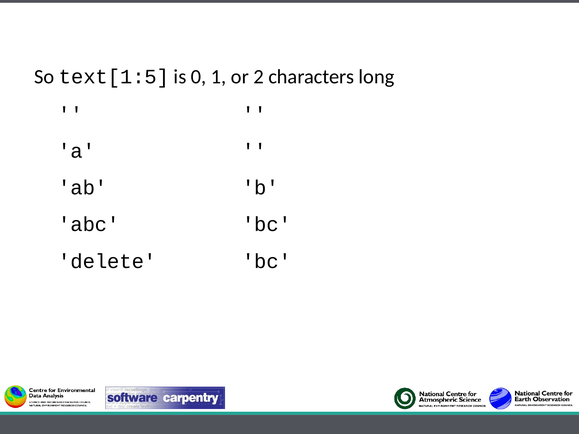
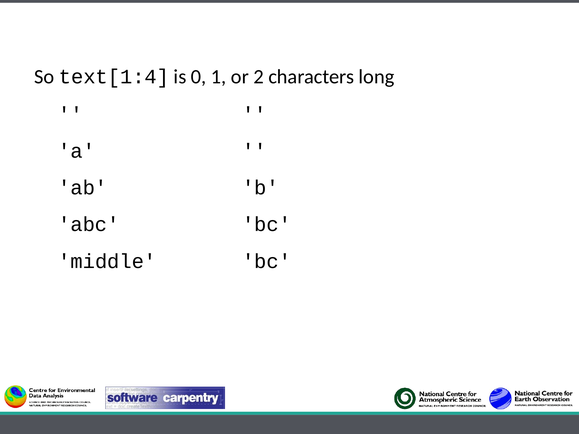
text[1:5: text[1:5 -> text[1:4 (114, 77)
delete: delete -> middle (107, 261)
